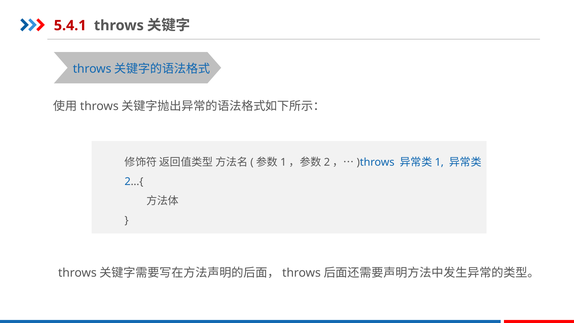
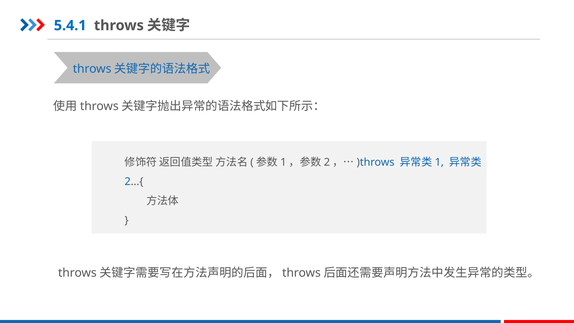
5.4.1 colour: red -> blue (70, 25)
